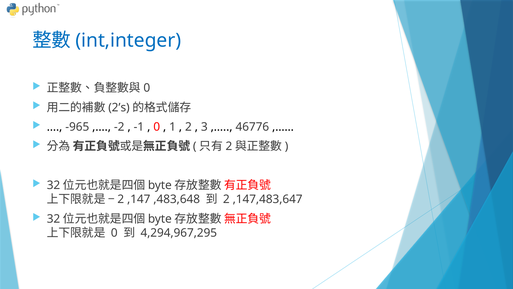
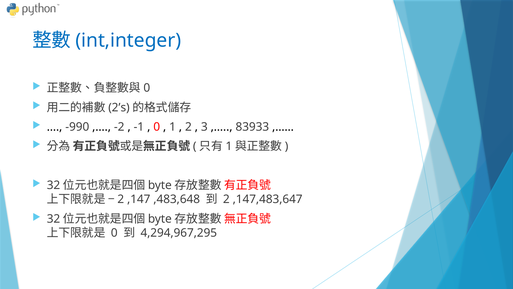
-965: -965 -> -990 (77, 127)
46776: 46776 -> 83933 (252, 127)
2: 2 -> 1 (229, 146)
